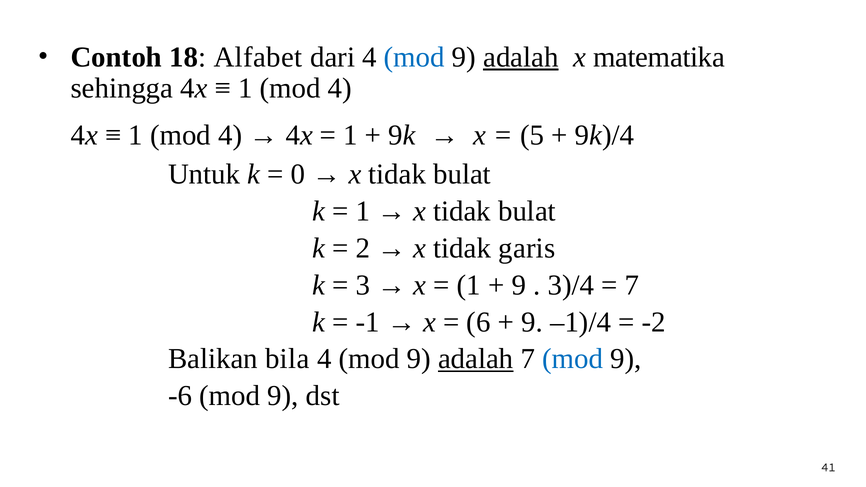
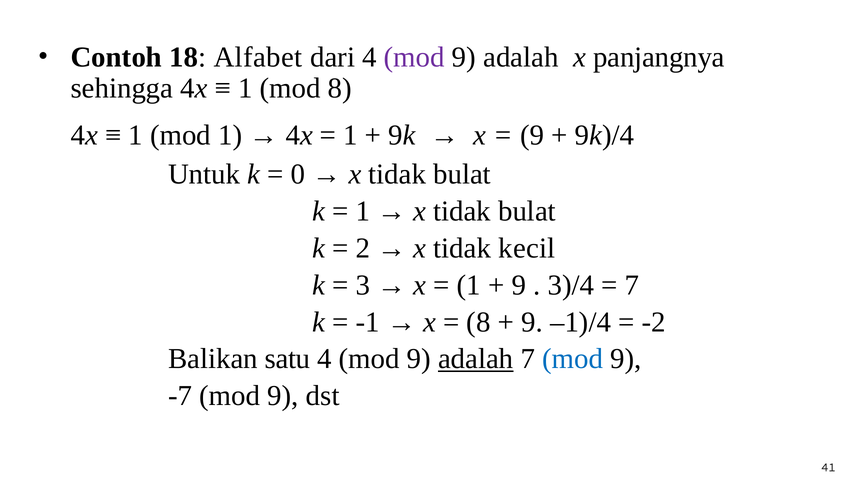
mod colour: blue -> purple (414, 57)
adalah underline: present -> none (521, 57)
matematika: matematika -> panjangnya (659, 57)
4: 4 -> 8 (340, 88)
4: 4 -> 1 (230, 135)
5: 5 -> 9 (532, 135)
garis: garis -> kecil (527, 248)
6: 6 -> 8 (478, 322)
bila: bila -> satu (288, 359)
-6: -6 -> -7 (180, 396)
